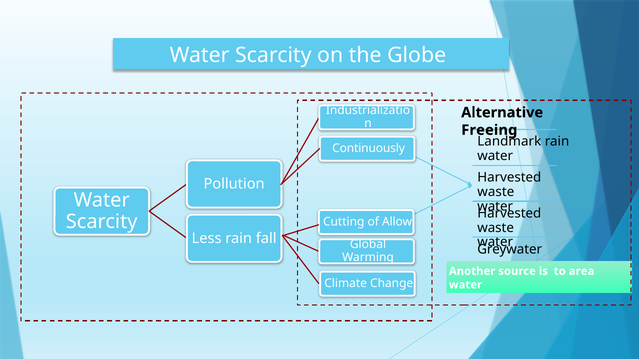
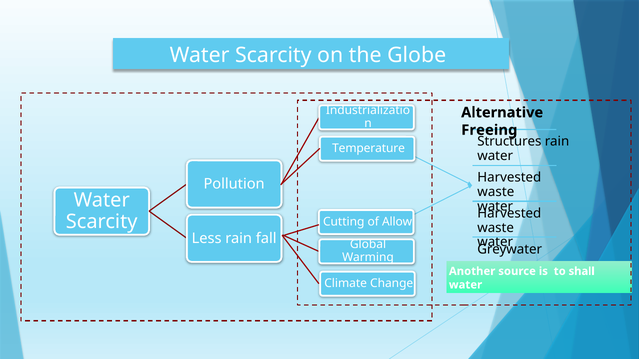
Landmark: Landmark -> Structures (509, 142)
Continuously: Continuously -> Temperature (369, 148)
area: area -> shall (582, 271)
